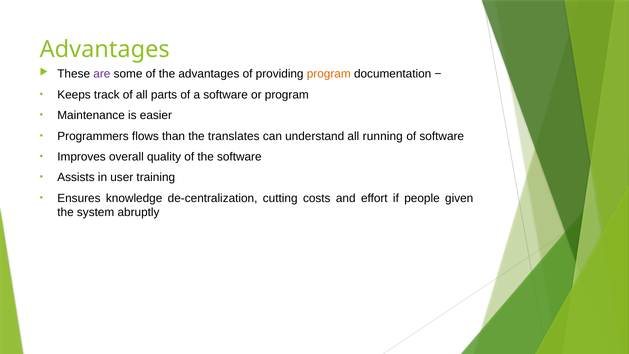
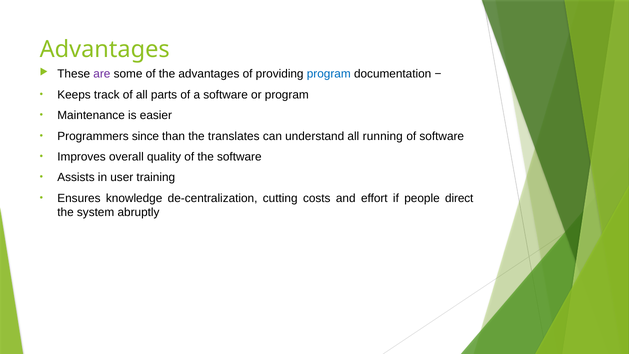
program colour: orange -> blue (329, 74)
flows: flows -> since (145, 136)
given: given -> direct (459, 198)
